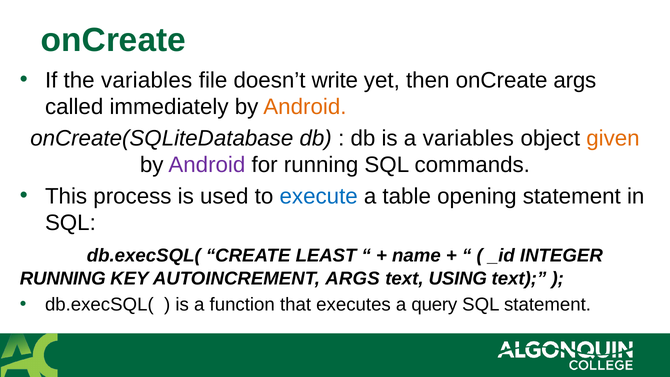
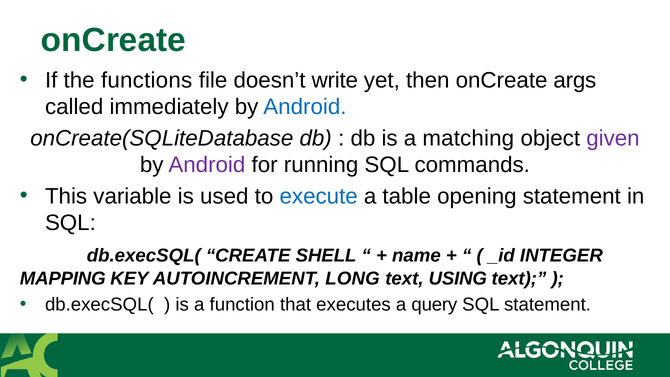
the variables: variables -> functions (147, 80)
Android colour: orange -> blue (305, 107)
a variables: variables -> matching (468, 138)
given colour: orange -> purple (613, 138)
process: process -> variable (132, 196)
LEAST: LEAST -> SHELL (326, 256)
RUNNING: RUNNING -> MAPPING (63, 279)
AUTOINCREMENT ARGS: ARGS -> LONG (353, 279)
